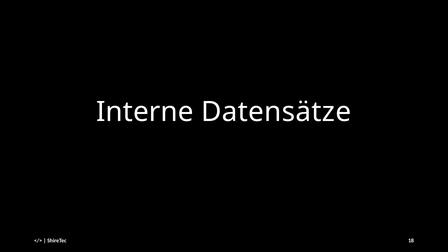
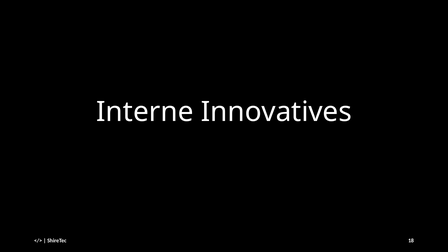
Datensätze: Datensätze -> Innovatives (276, 112)
